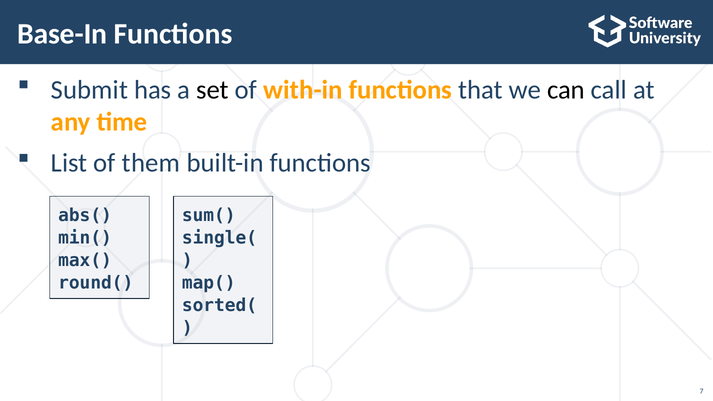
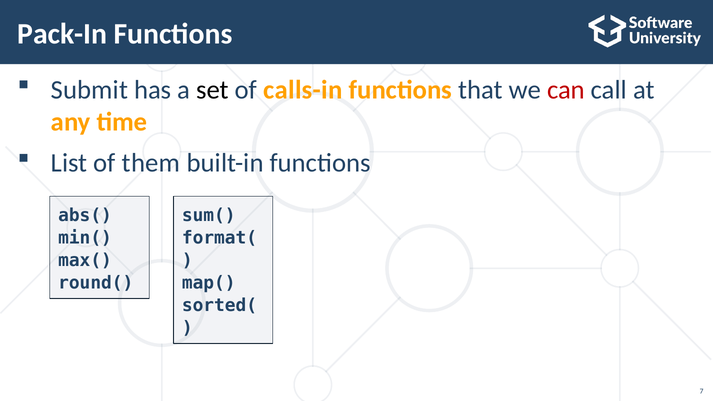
Base-In: Base-In -> Pack-In (62, 34)
with-in: with-in -> calls-in (303, 90)
can colour: black -> red (566, 90)
single(: single( -> format( (219, 238)
